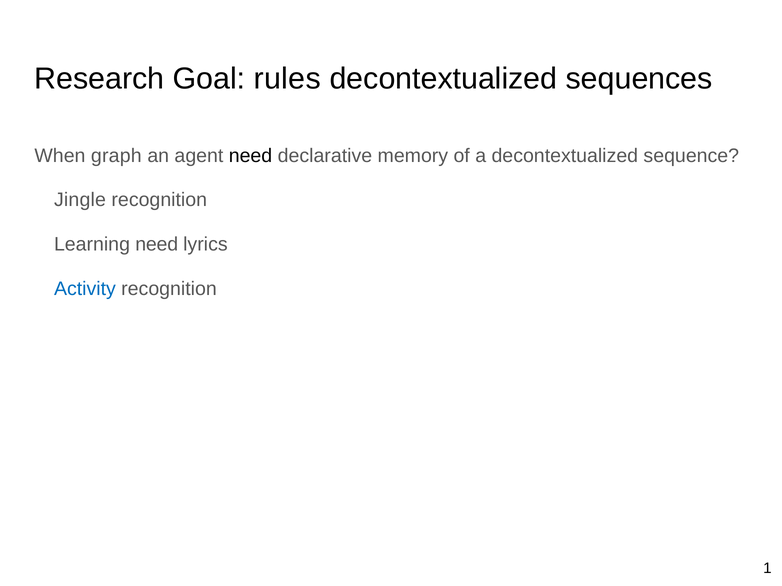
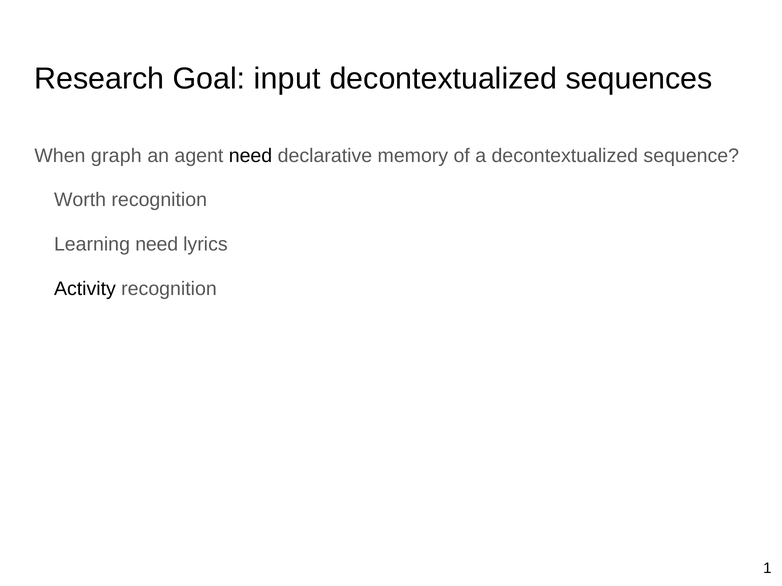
rules: rules -> input (287, 79)
Jingle: Jingle -> Worth (80, 200)
Activity colour: blue -> black (85, 289)
